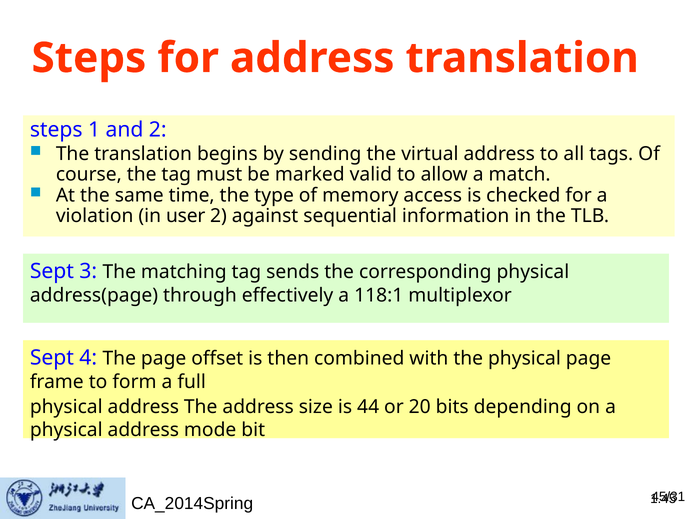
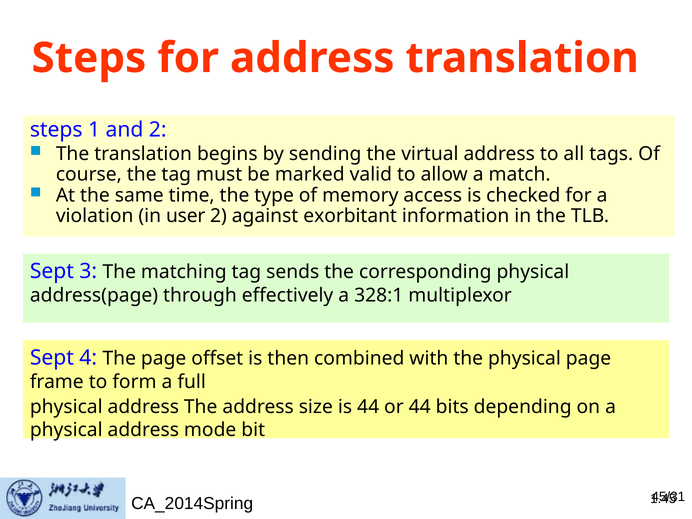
sequential: sequential -> exorbitant (350, 216)
118:1: 118:1 -> 328:1 (379, 295)
or 20: 20 -> 44 (420, 407)
